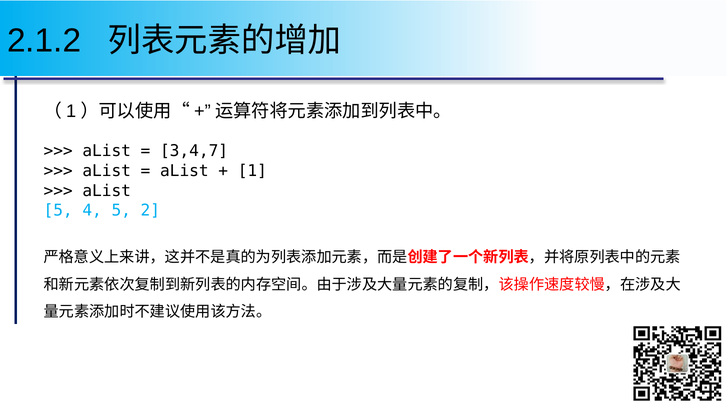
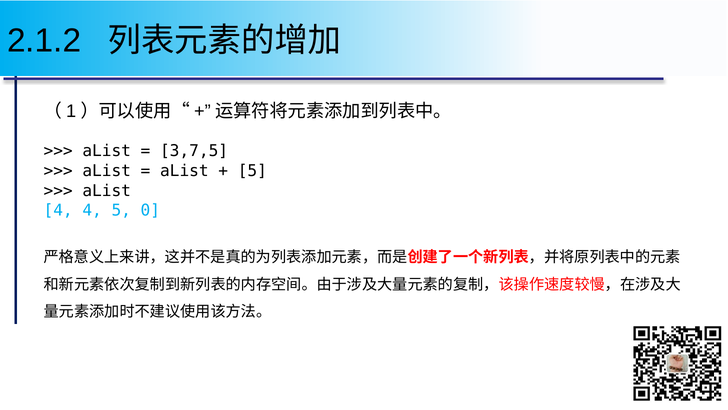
3,4,7: 3,4,7 -> 3,7,5 (194, 151)
1: 1 -> 5 (252, 171)
5: 5 -> 4 (58, 210)
2: 2 -> 0 (150, 210)
